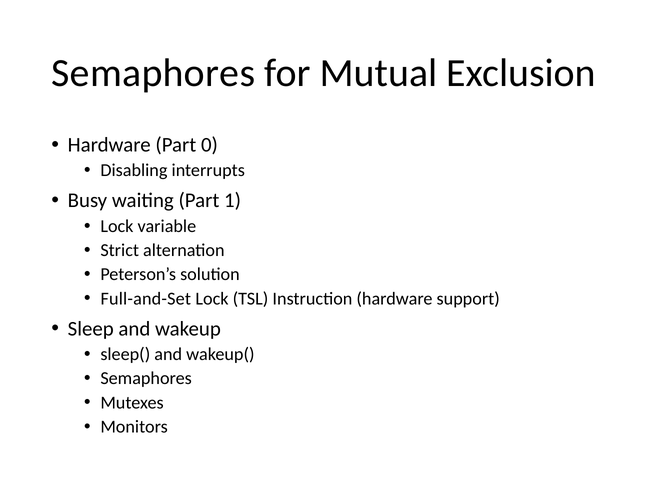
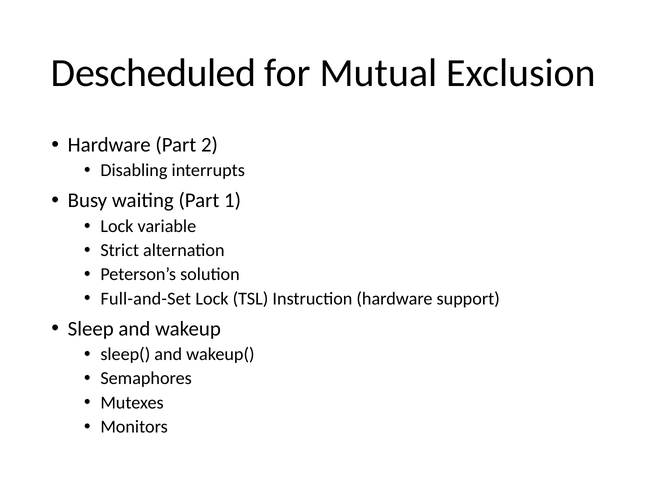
Semaphores: Semaphores -> Descheduled (154, 73)
0: 0 -> 2 (209, 145)
